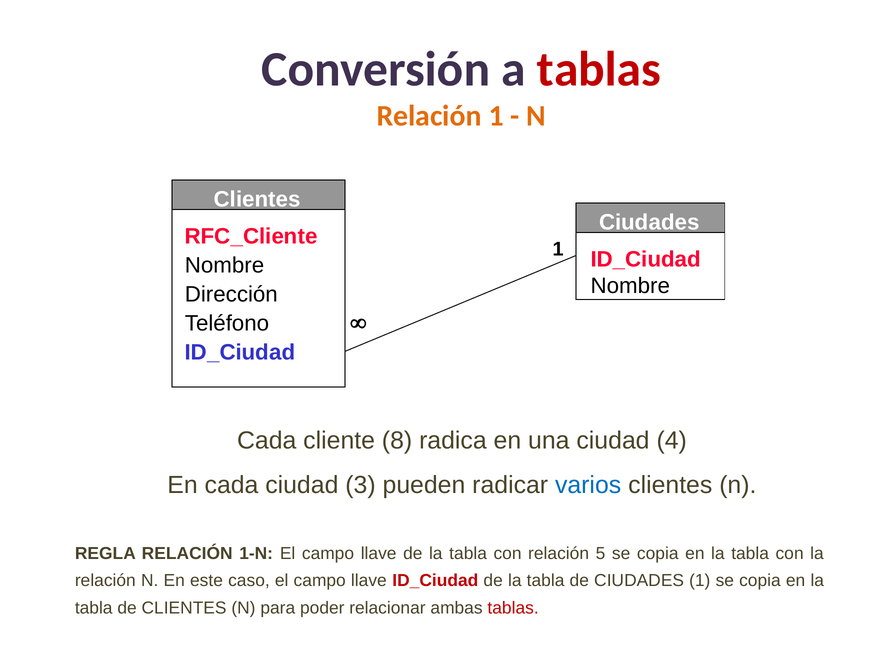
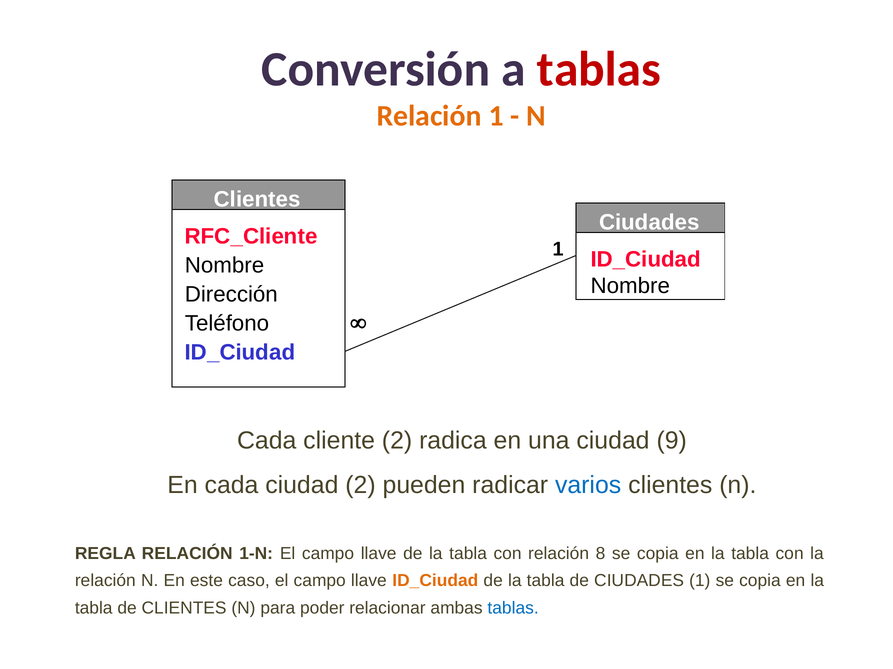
cliente 8: 8 -> 2 (397, 441)
4: 4 -> 9 (672, 441)
ciudad 3: 3 -> 2 (360, 486)
5: 5 -> 8 (601, 554)
ID_Ciudad colour: red -> orange (435, 581)
tablas colour: red -> blue (513, 608)
